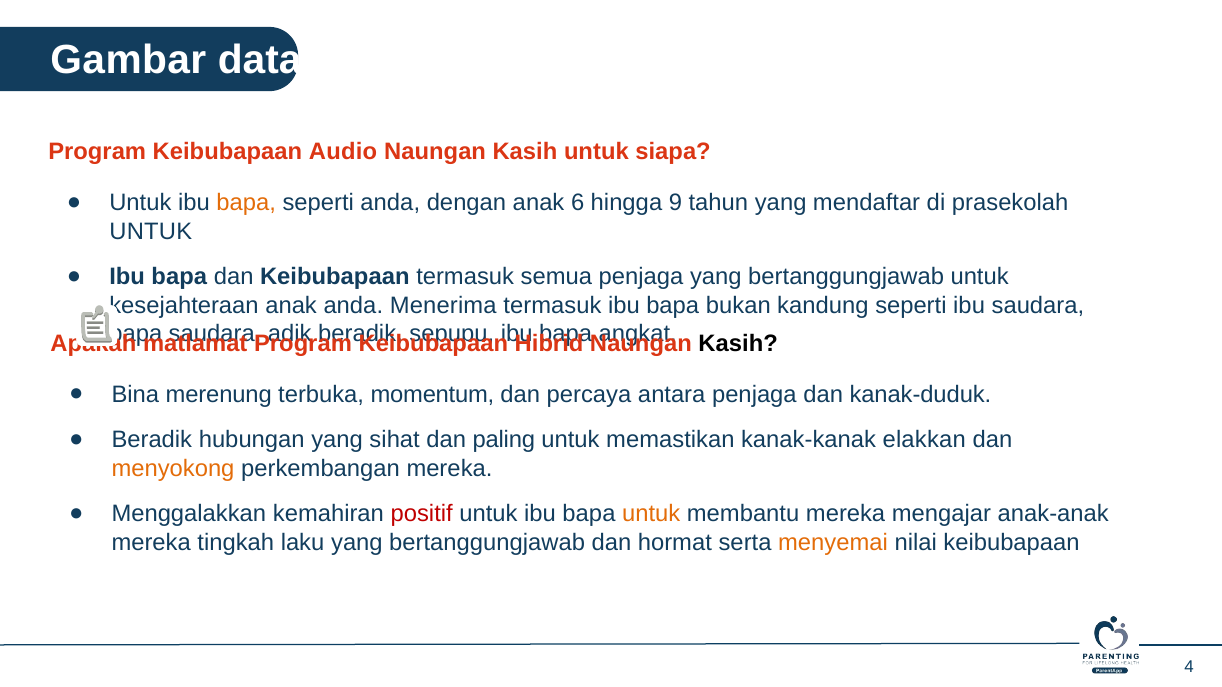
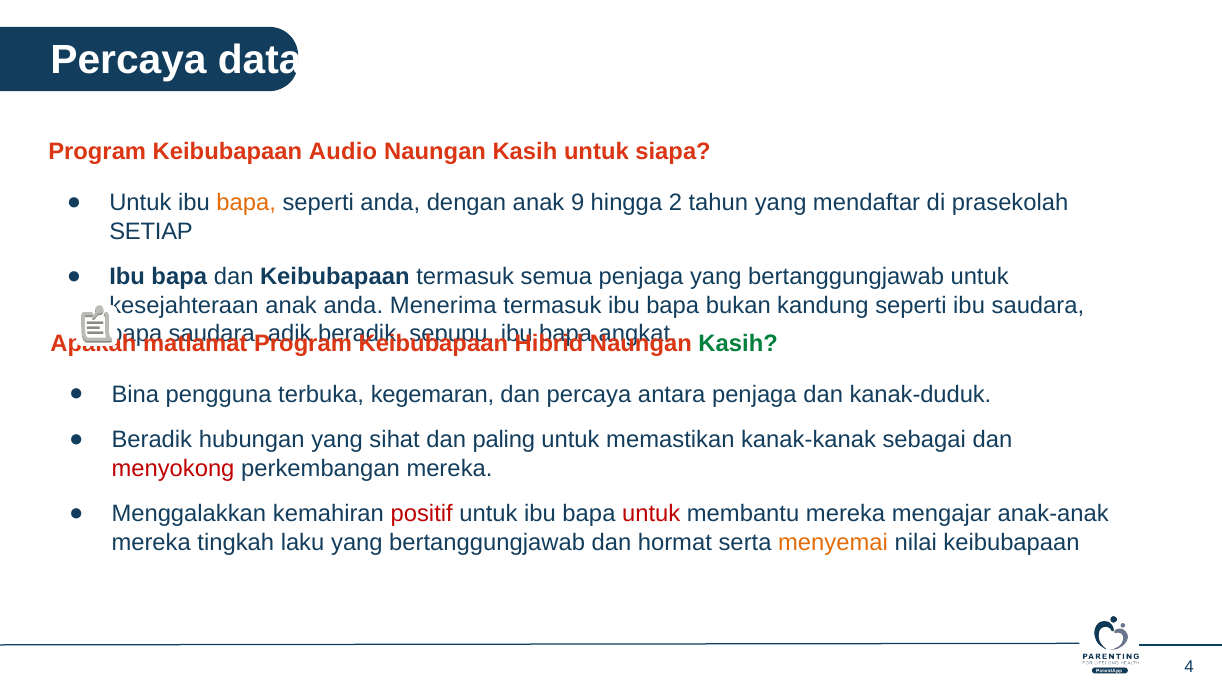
Gambar: Gambar -> Percaya (129, 60)
6: 6 -> 9 (578, 203)
9: 9 -> 2 (675, 203)
UNTUK: UNTUK -> SETIAP (151, 231)
Kasih colour: black -> green (738, 344)
merenung: merenung -> pengguna (219, 394)
momentum: momentum -> kegemaran (432, 394)
elakkan: elakkan -> sebagai (924, 440)
menyokong colour: orange -> red (173, 468)
untuk colour: orange -> red (651, 514)
